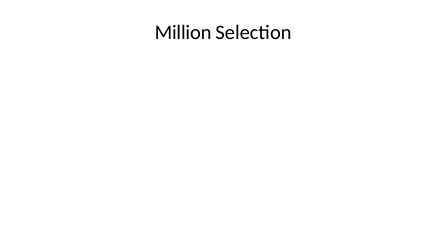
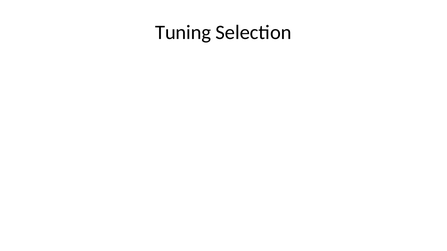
Million: Million -> Tuning (183, 32)
